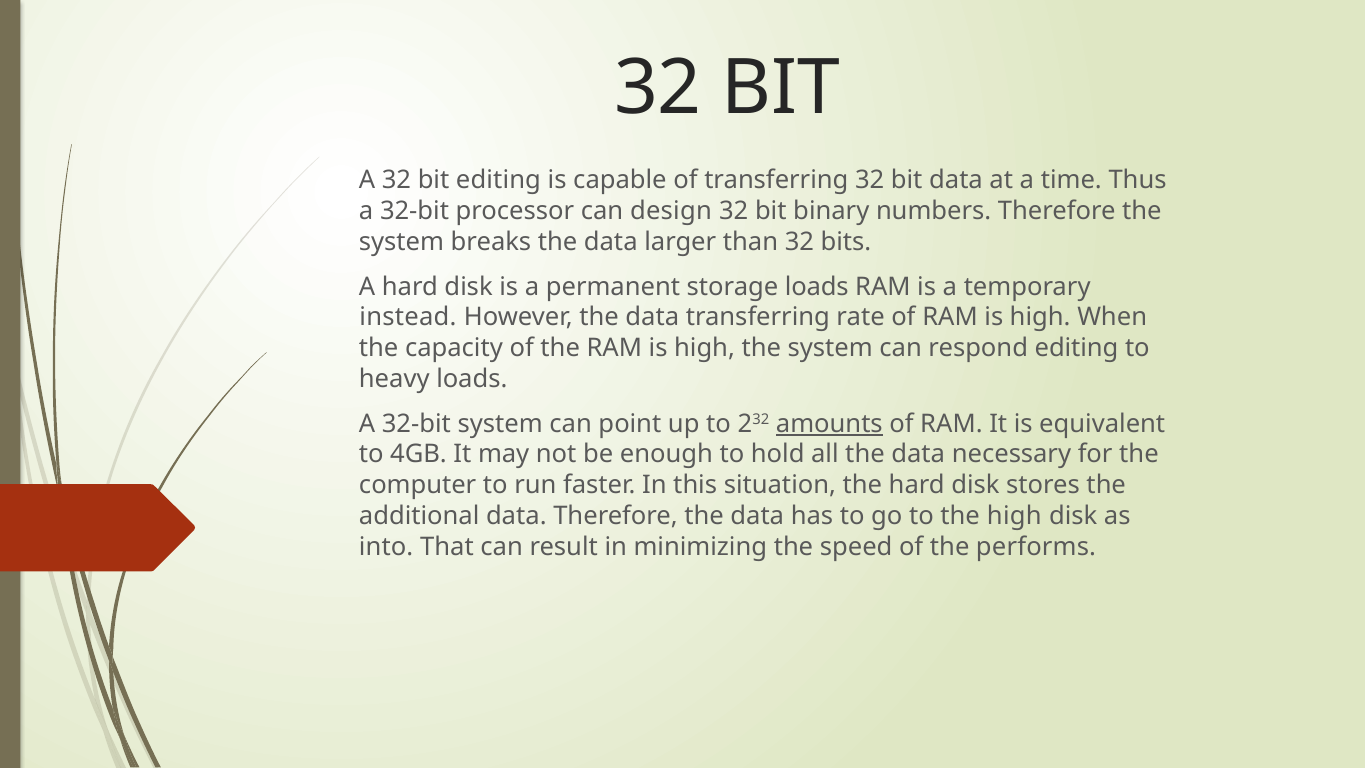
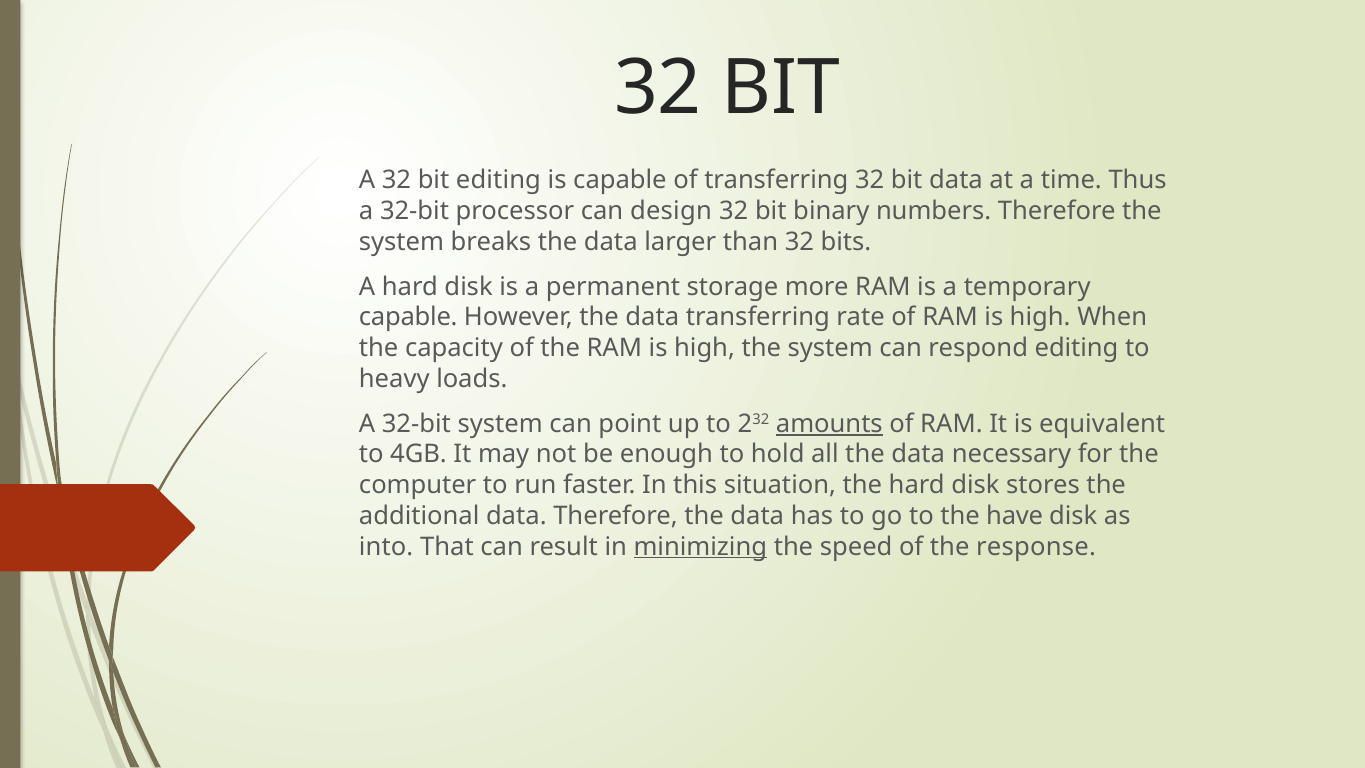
storage loads: loads -> more (817, 287)
instead: instead -> capable (408, 317)
the high: high -> have (1015, 516)
minimizing underline: none -> present (700, 546)
performs: performs -> response (1036, 546)
